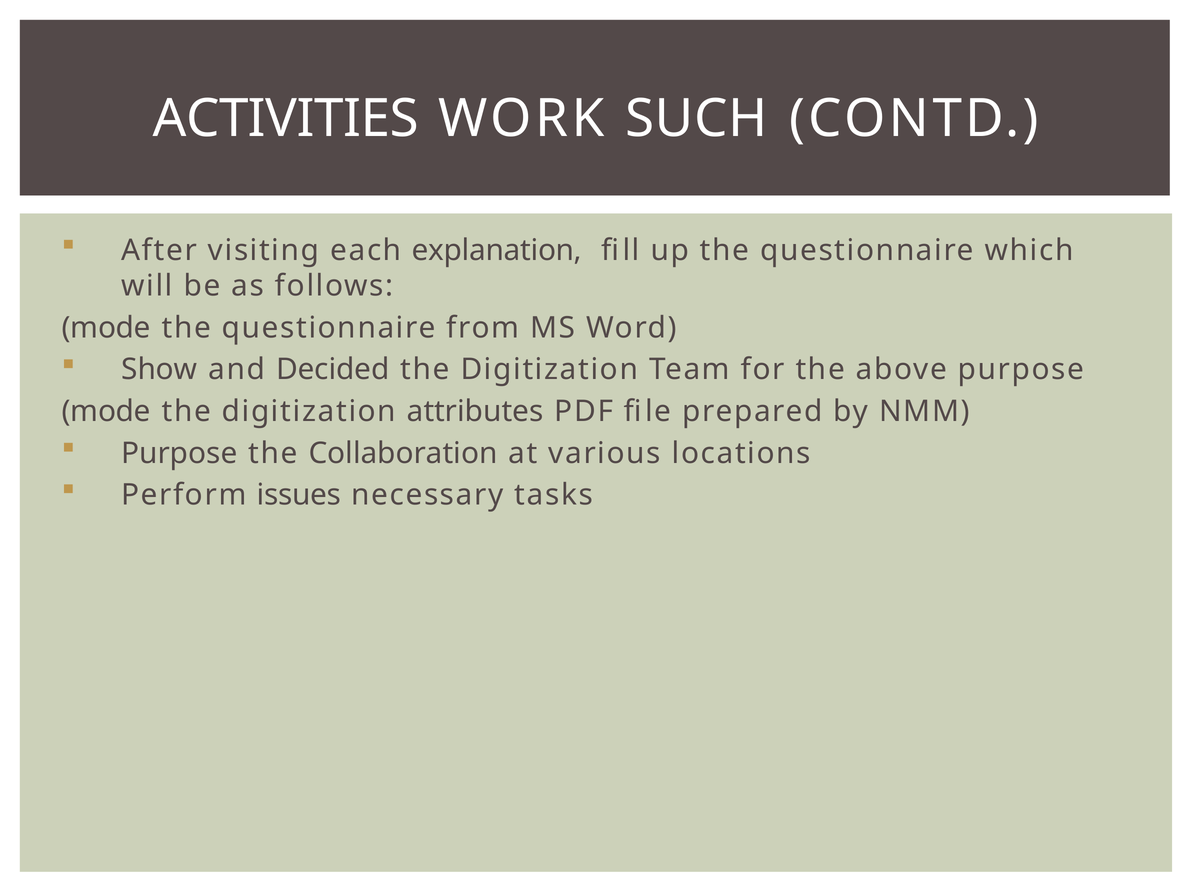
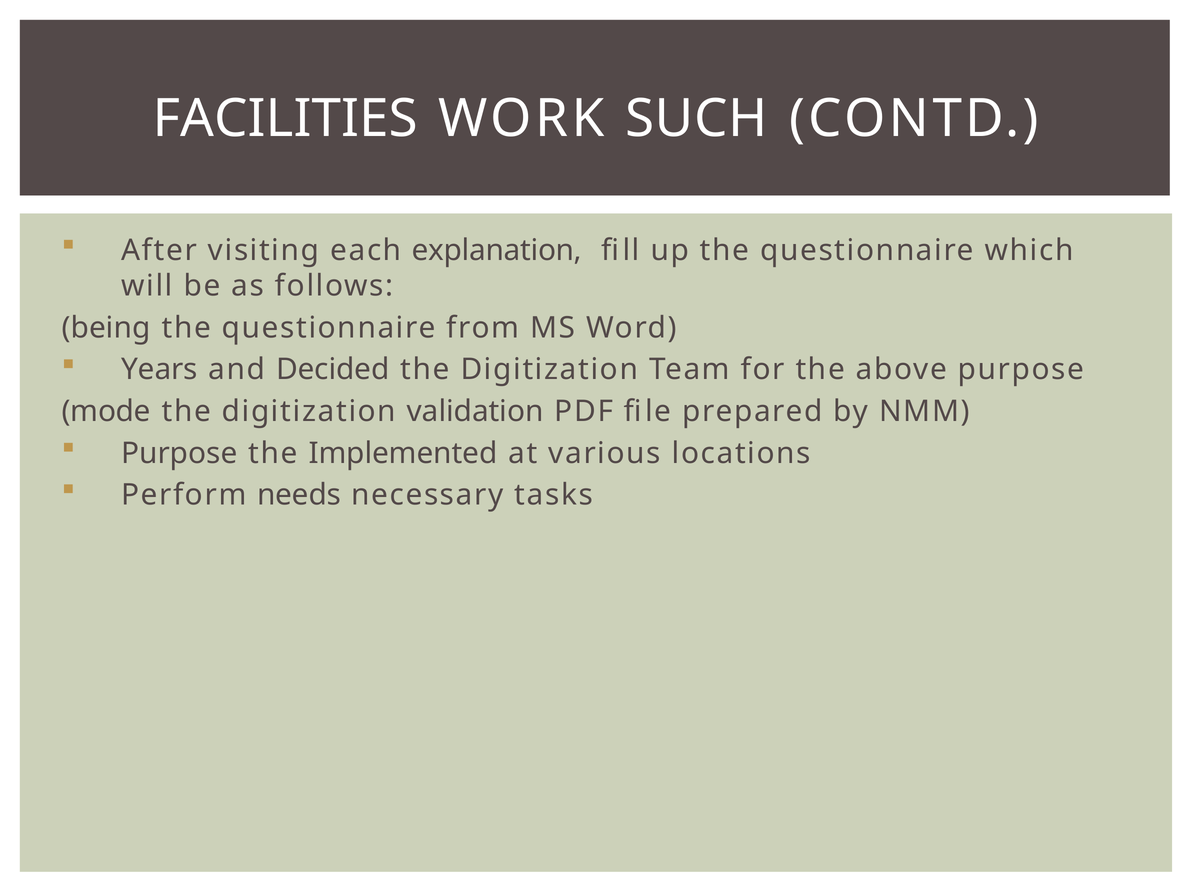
ACTIVITIES: ACTIVITIES -> FACILITIES (285, 119)
mode: mode -> being (106, 328)
Show: Show -> Years (159, 370)
attributes: attributes -> validation (475, 411)
Collaboration: Collaboration -> Implemented (403, 453)
issues: issues -> needs (299, 495)
